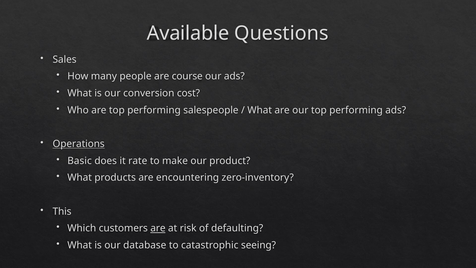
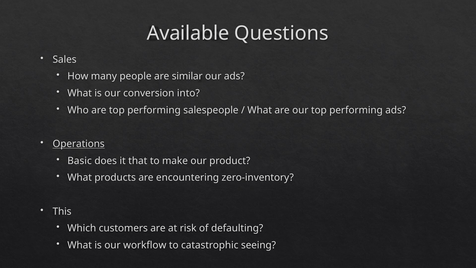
course: course -> similar (187, 76)
cost: cost -> into (188, 93)
rate: rate -> that (138, 161)
are underline: present -> none (158, 228)
database: database -> workflow (145, 245)
